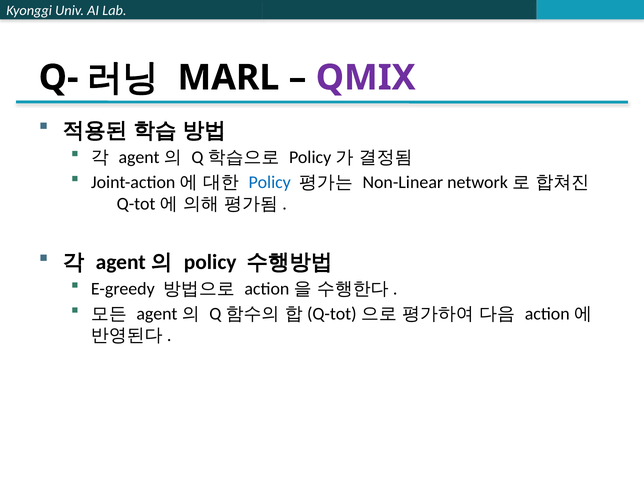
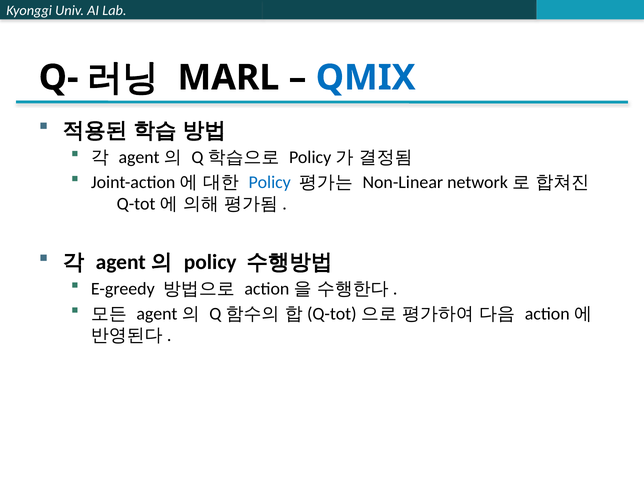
QMIX colour: purple -> blue (366, 78)
